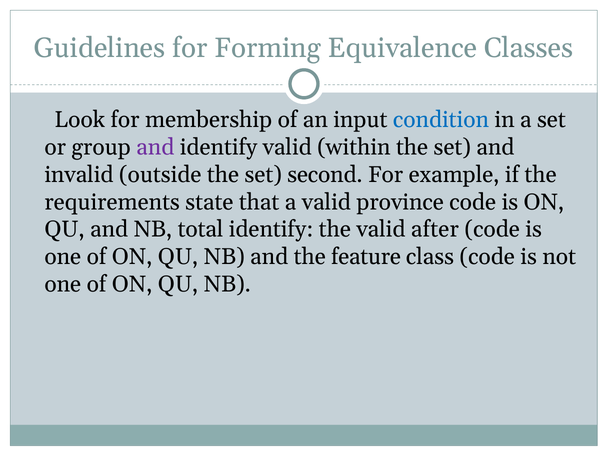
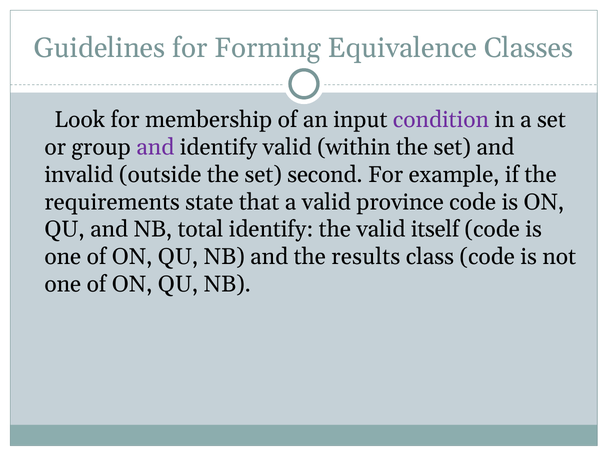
condition colour: blue -> purple (441, 120)
after: after -> itself (435, 229)
feature: feature -> results (366, 257)
